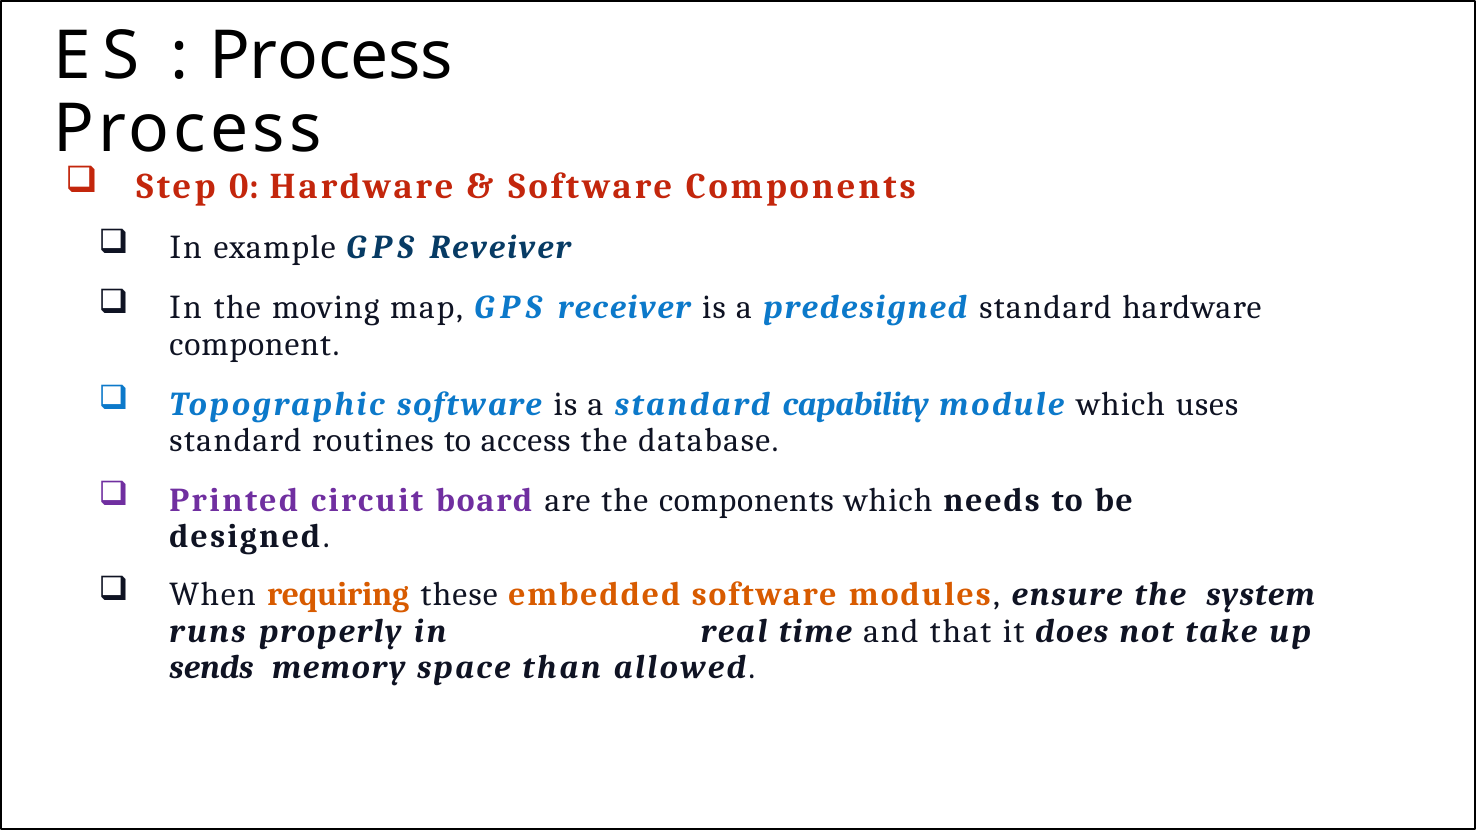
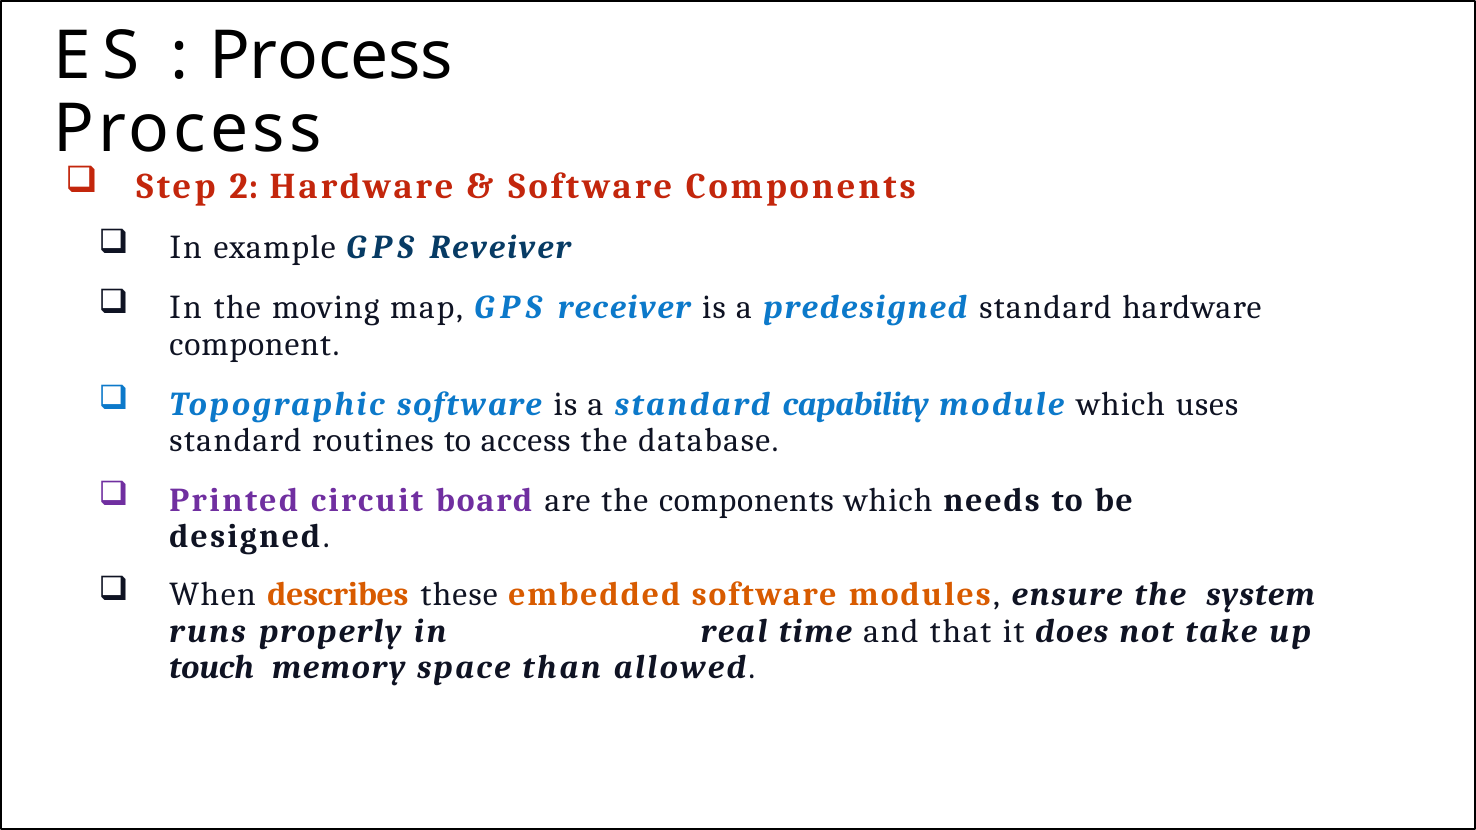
0: 0 -> 2 (244, 187)
requiring: requiring -> describes (338, 595)
sends: sends -> touch (212, 667)
